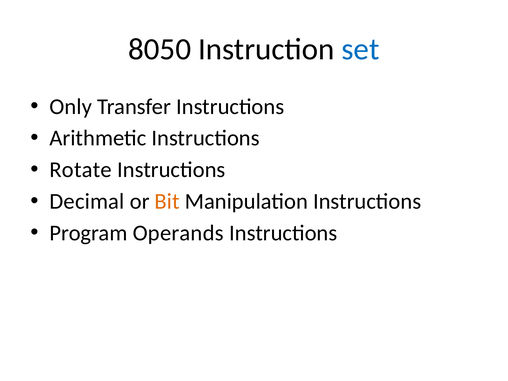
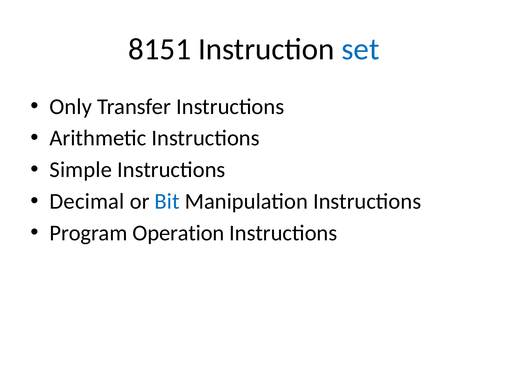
8050: 8050 -> 8151 (160, 49)
Rotate: Rotate -> Simple (81, 170)
Bit colour: orange -> blue (167, 201)
Operands: Operands -> Operation (178, 233)
